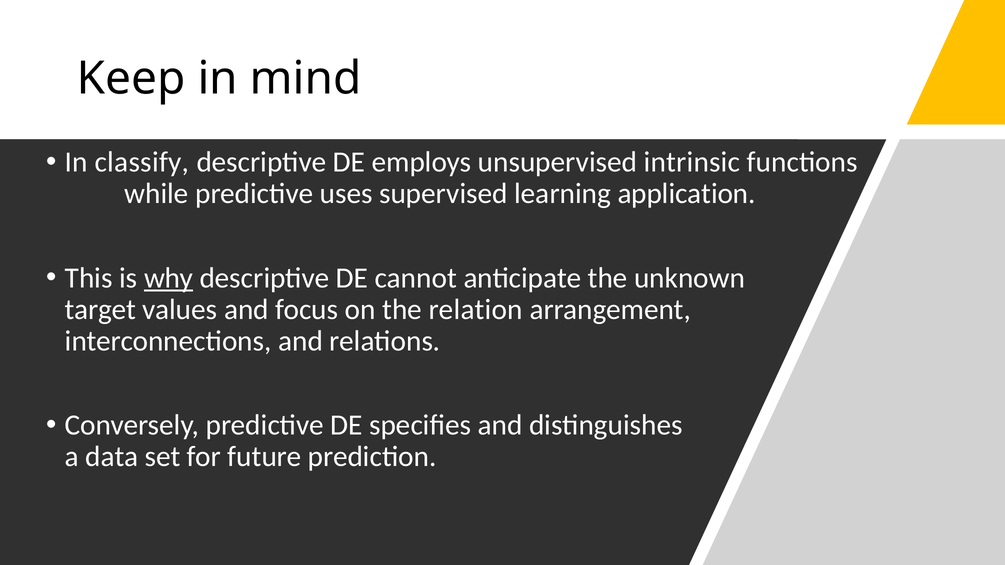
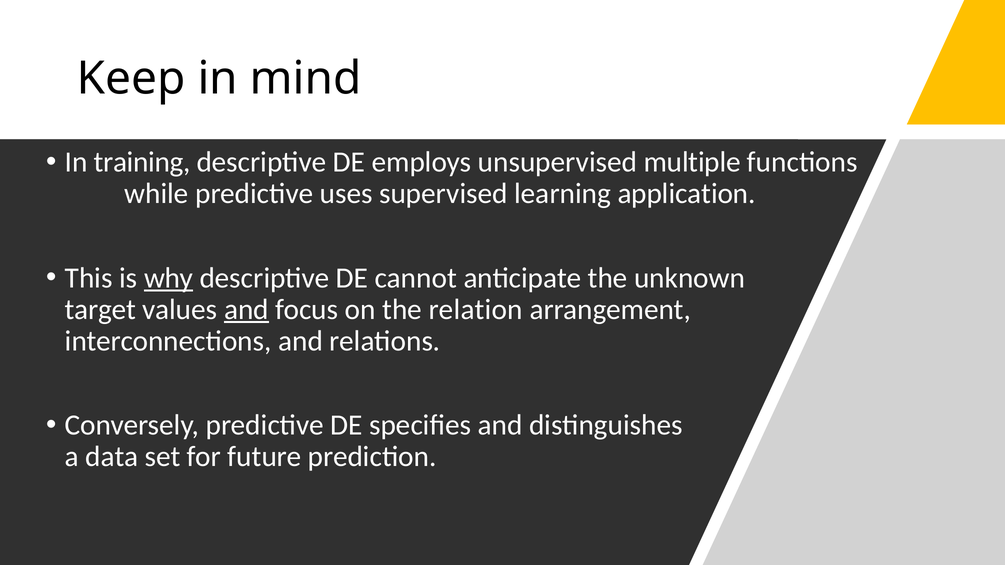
classify: classify -> training (142, 162)
intrinsic: intrinsic -> multiple (692, 162)
and underline: none -> present (246, 310)
